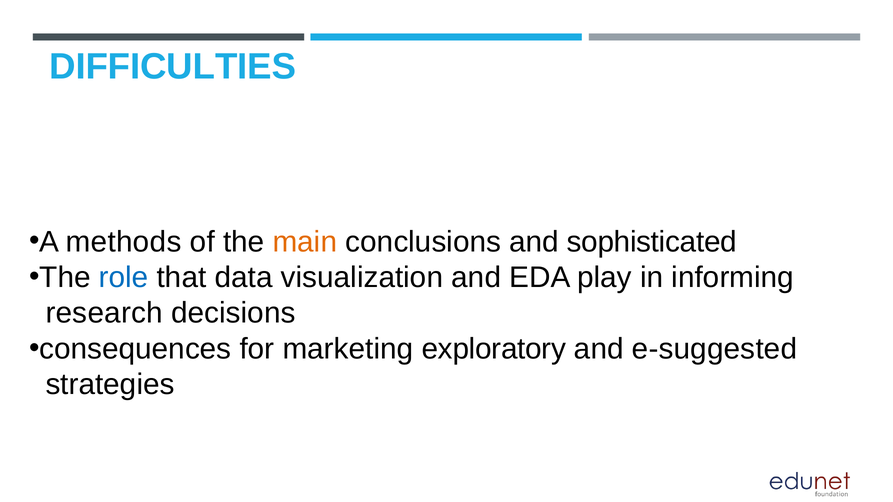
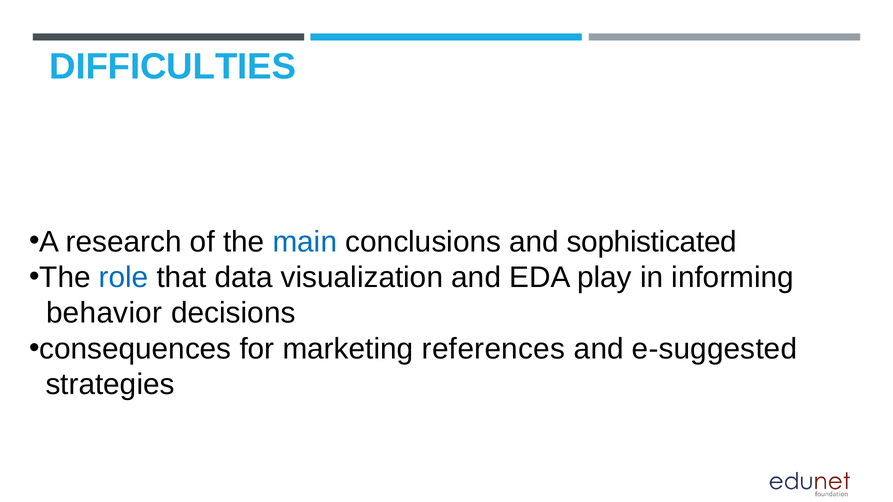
methods: methods -> research (124, 242)
main colour: orange -> blue (305, 242)
research: research -> behavior (104, 313)
exploratory: exploratory -> references (494, 349)
